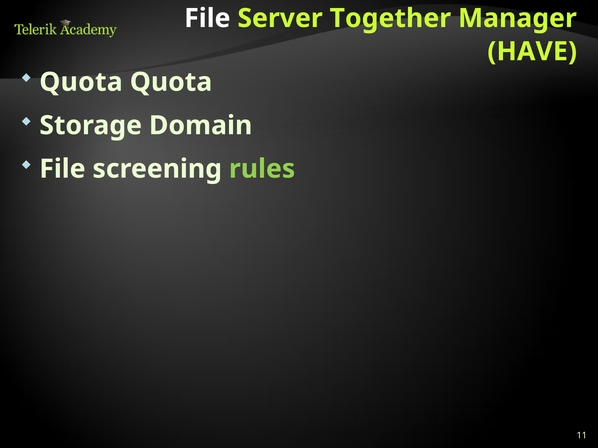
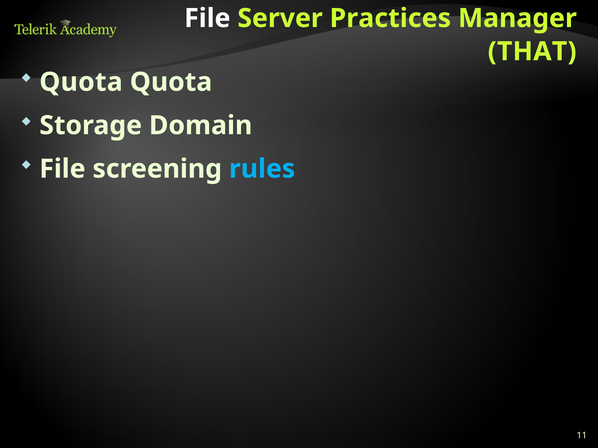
Together: Together -> Practices (390, 18)
HAVE: HAVE -> THAT (532, 51)
rules colour: light green -> light blue (262, 169)
